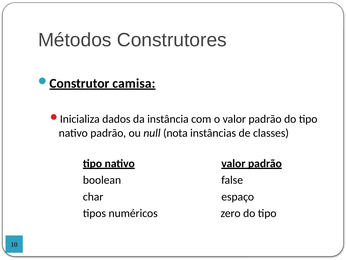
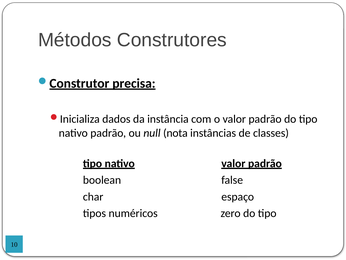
camisa: camisa -> precisa (134, 83)
